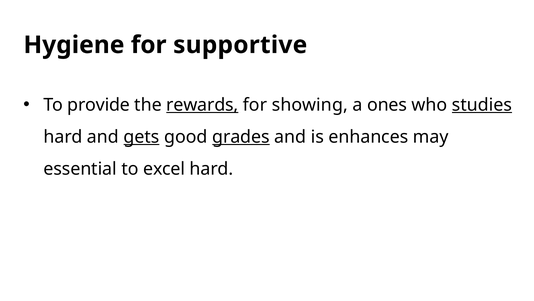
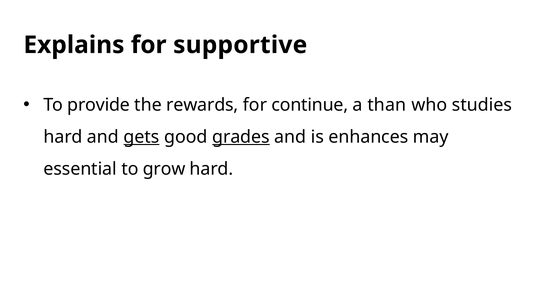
Hygiene: Hygiene -> Explains (74, 45)
rewards underline: present -> none (202, 105)
showing: showing -> continue (310, 105)
ones: ones -> than (387, 105)
studies underline: present -> none (482, 105)
excel: excel -> grow (164, 169)
